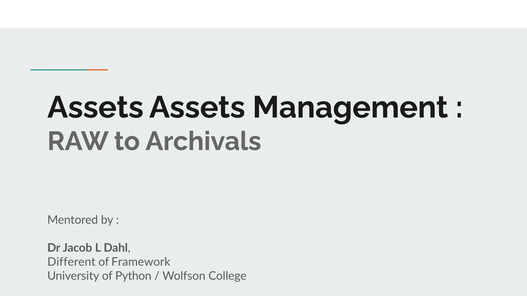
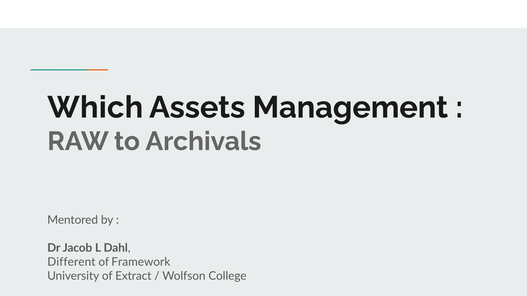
Assets: Assets -> Which (95, 108)
Python: Python -> Extract (133, 276)
